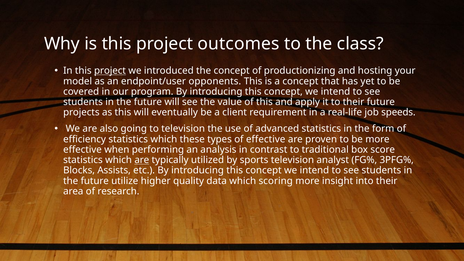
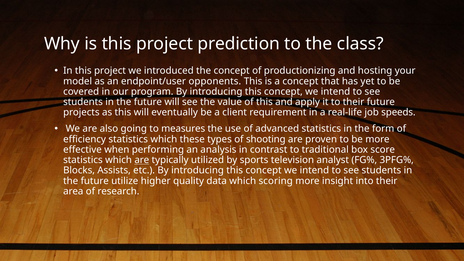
outcomes: outcomes -> prediction (239, 44)
project underline: present -> none (110, 71)
to television: television -> measures (183, 129)
of effective: effective -> shooting (266, 139)
